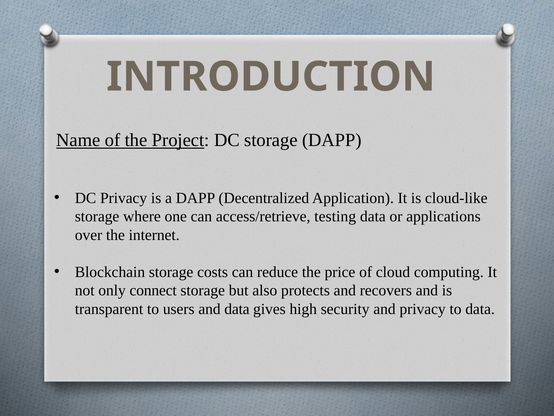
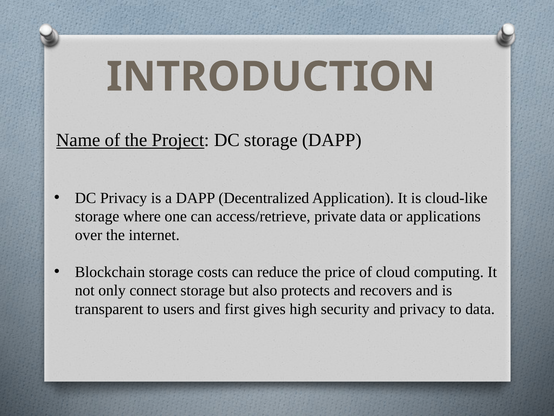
testing: testing -> private (335, 216)
and data: data -> first (237, 309)
